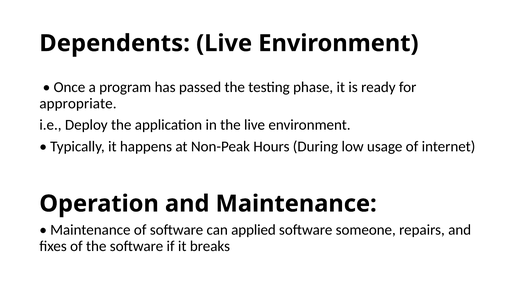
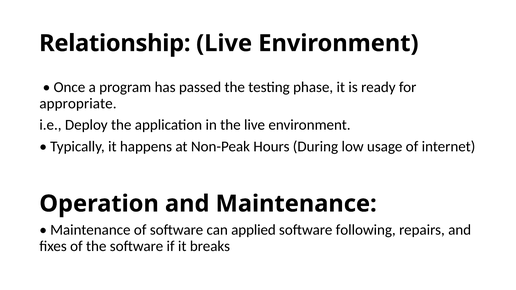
Dependents: Dependents -> Relationship (115, 43)
someone: someone -> following (366, 230)
